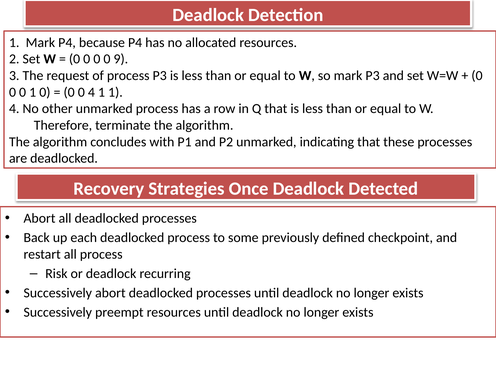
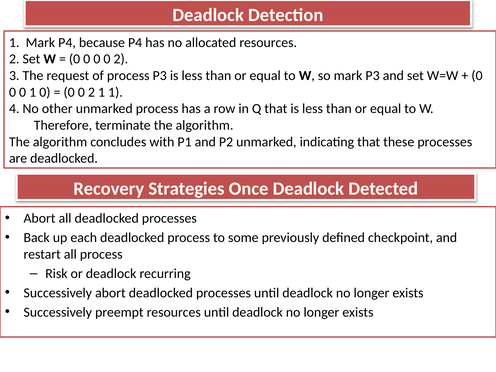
0 0 0 9: 9 -> 2 (121, 59)
4: 4 -> 2 (91, 92)
